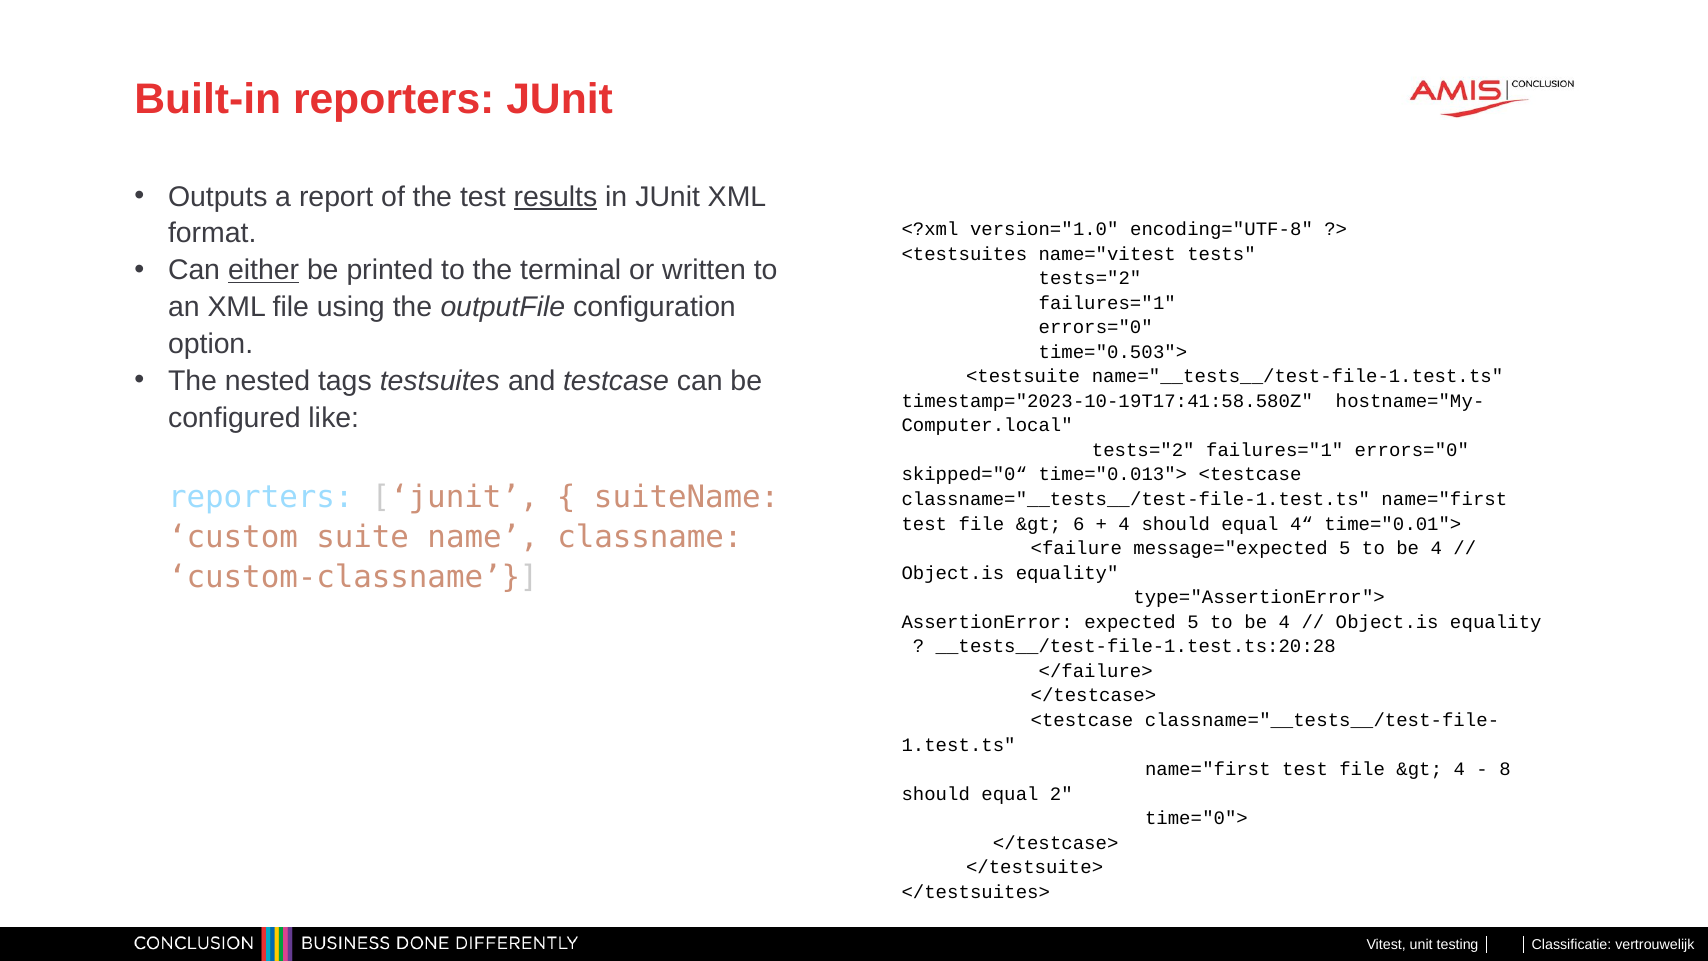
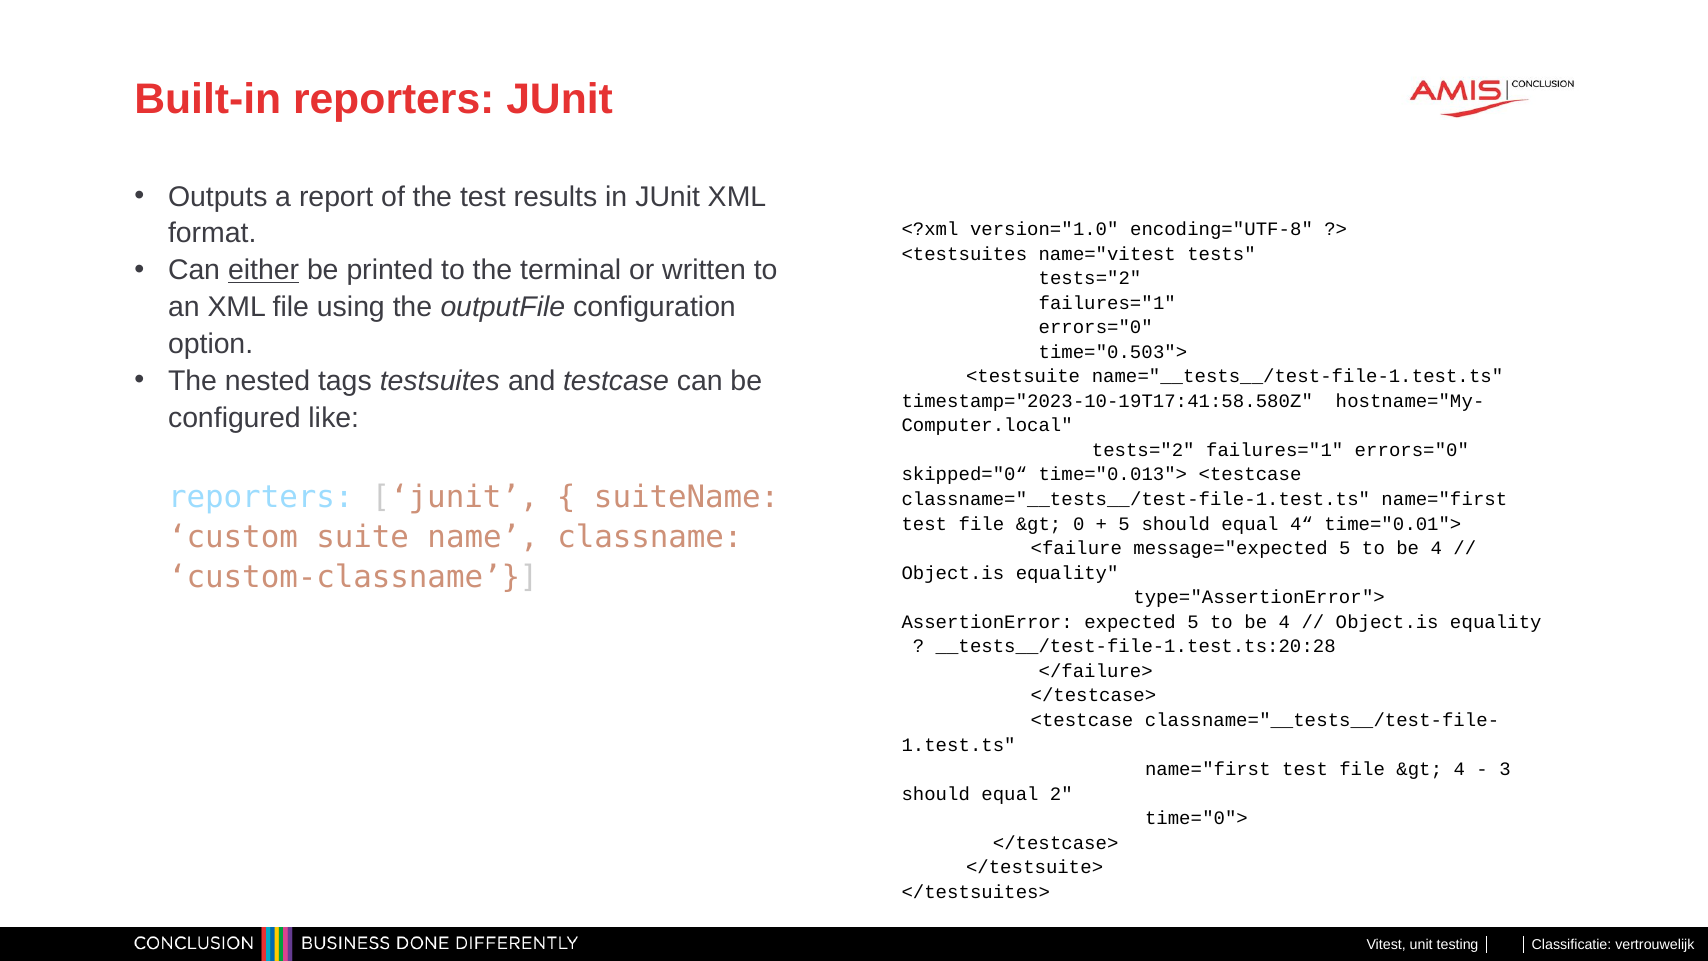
results underline: present -> none (556, 197)
6: 6 -> 0 (1079, 524)
4: 4 -> 5 (1124, 524)
8: 8 -> 3 (1505, 769)
